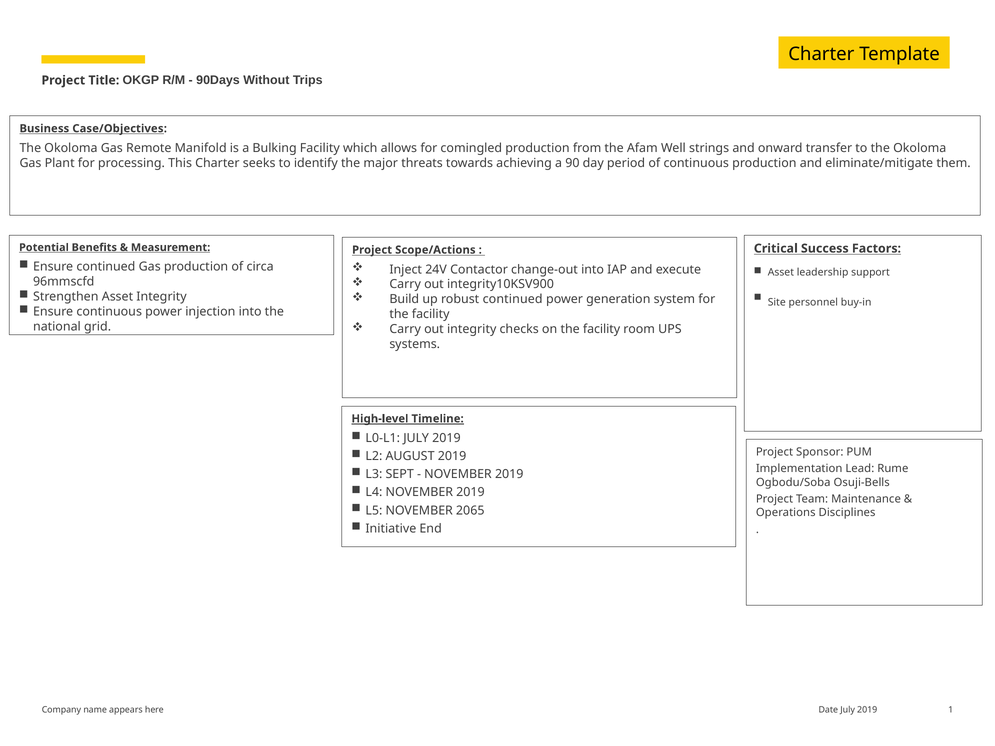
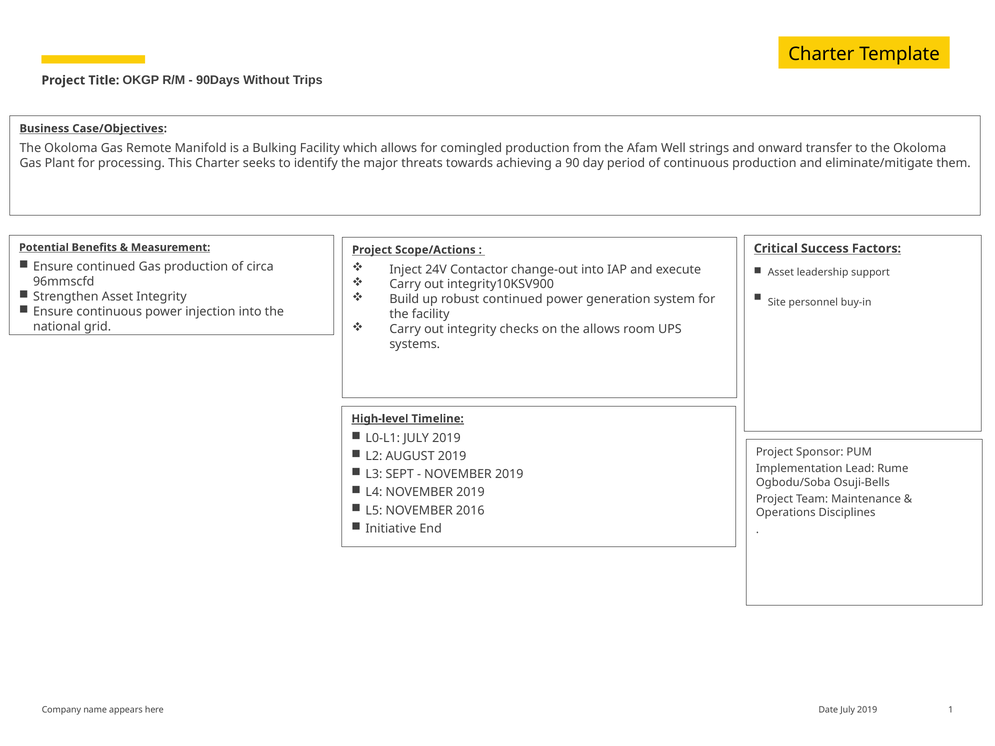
on the facility: facility -> allows (601, 329)
2065: 2065 -> 2016 (470, 511)
